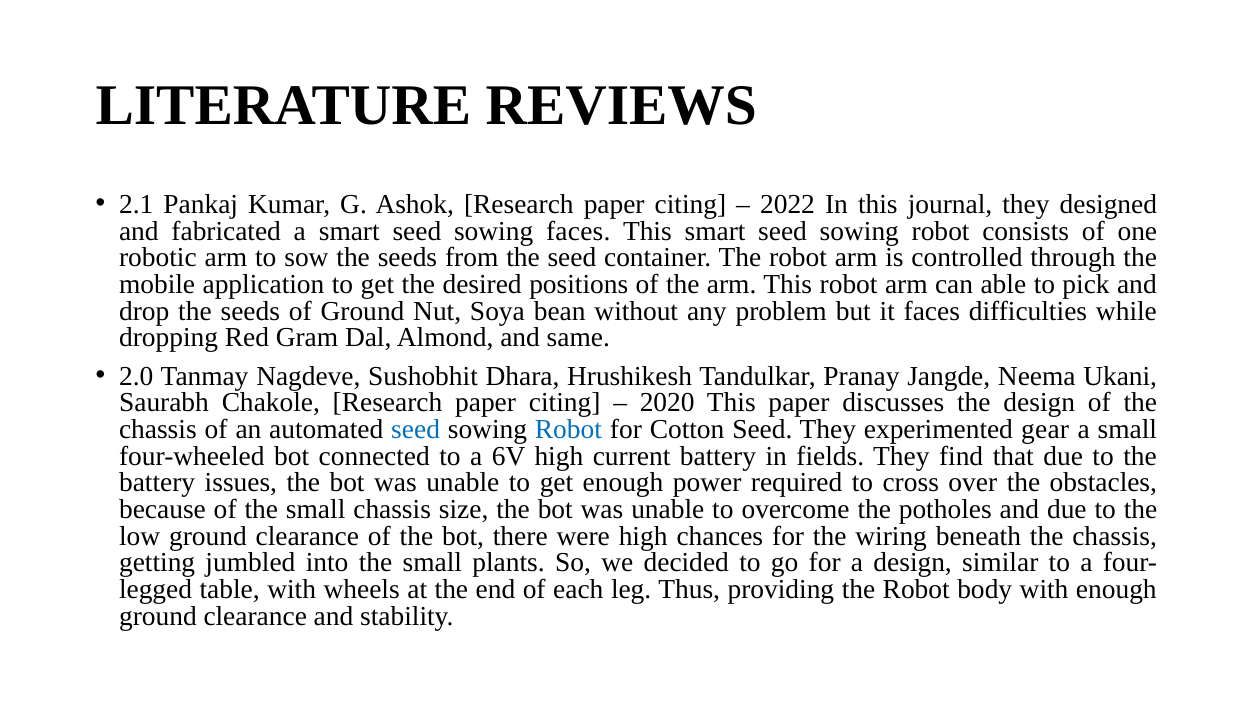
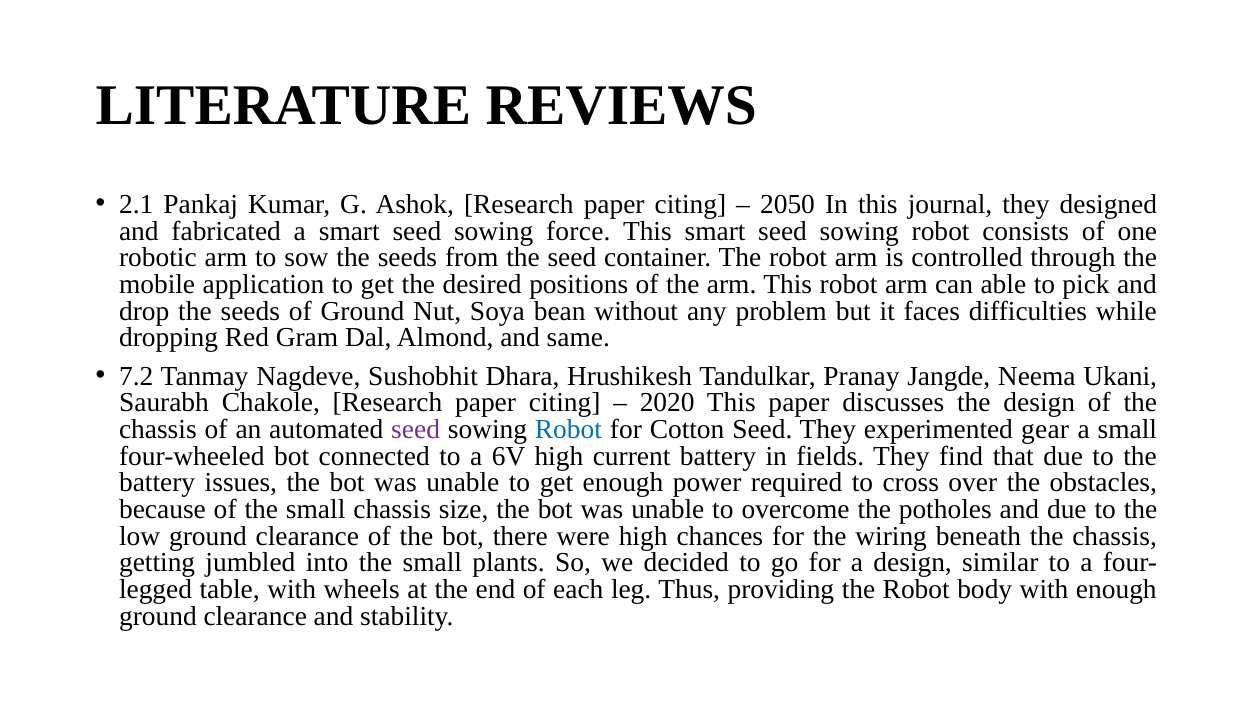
2022: 2022 -> 2050 (788, 205)
sowing faces: faces -> force (578, 231)
2.0: 2.0 -> 7.2 (136, 376)
seed colour: blue -> purple (416, 430)
